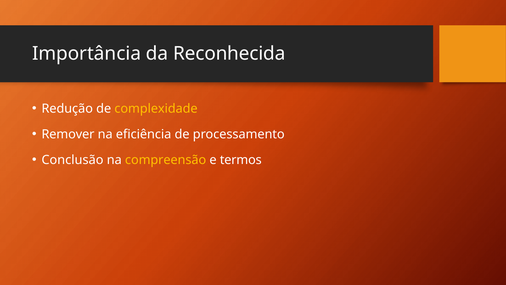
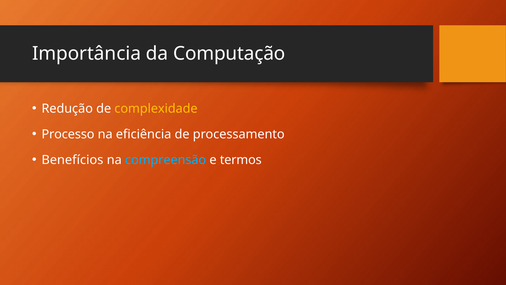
Reconhecida: Reconhecida -> Computação (229, 54)
Remover: Remover -> Processo (68, 134)
Conclusão: Conclusão -> Benefícios (72, 160)
compreensão colour: yellow -> light blue (166, 160)
